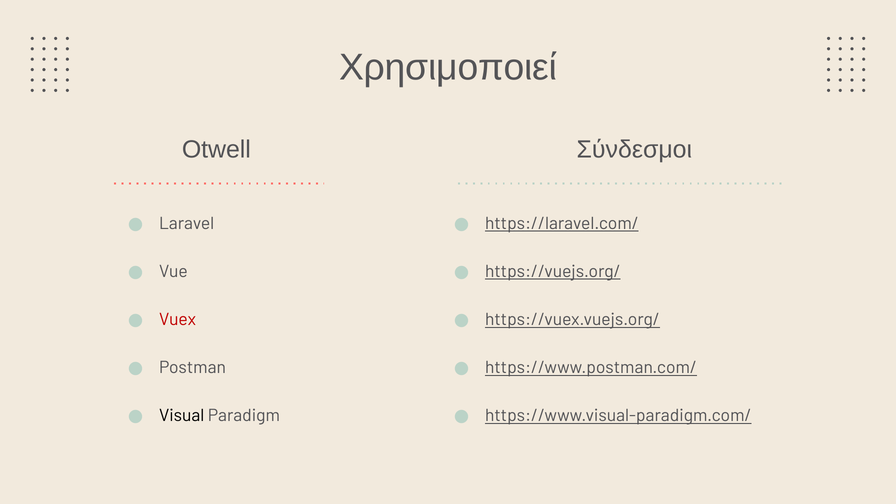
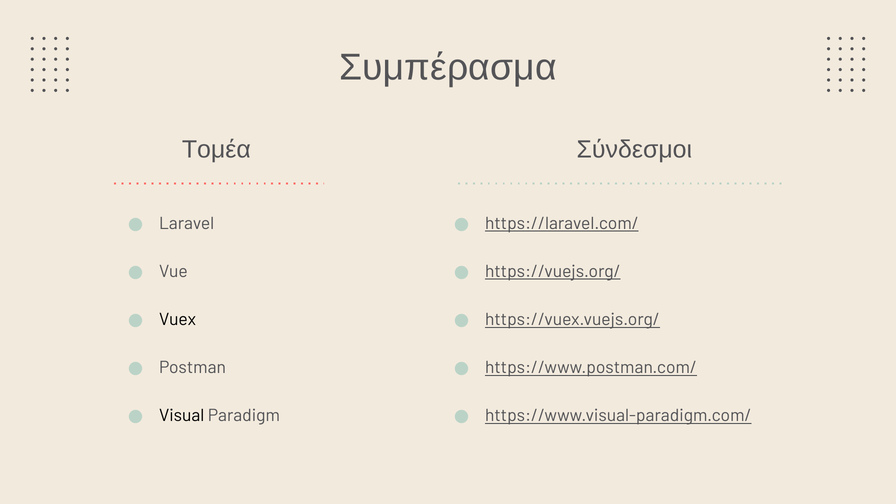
Χρησιμοποιεί: Χρησιμοποιεί -> Συμπέρασμα (448, 67)
Otwell: Otwell -> Τομέα (216, 149)
Vuex colour: red -> black (177, 320)
